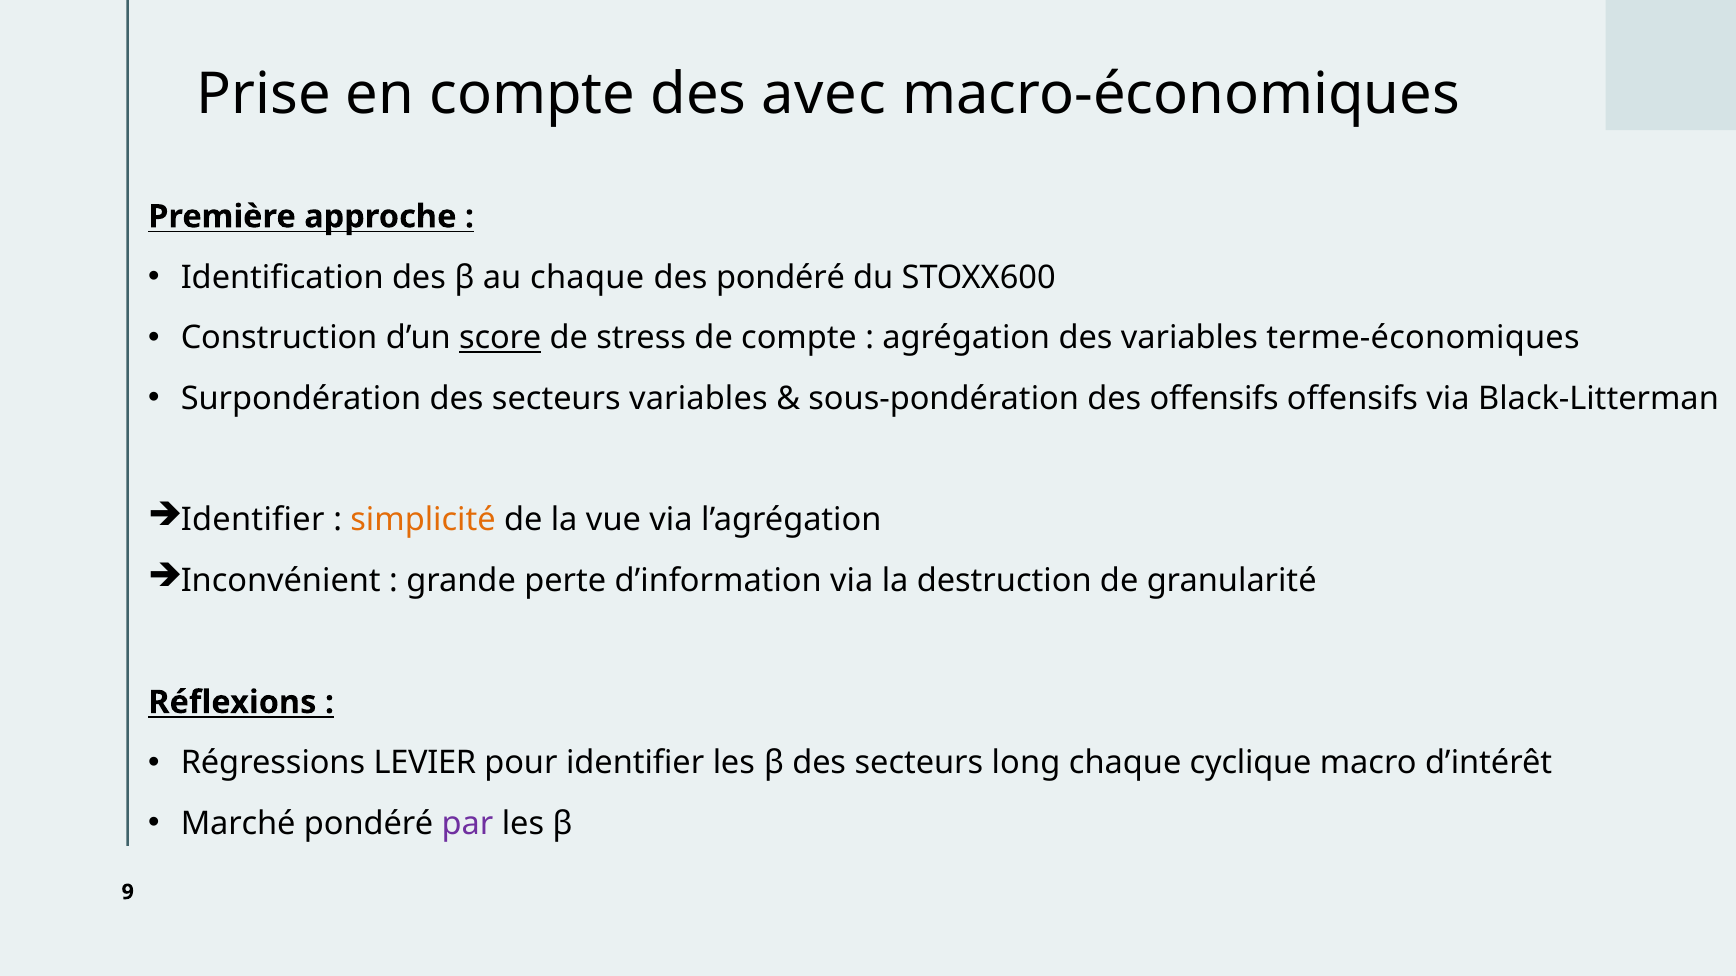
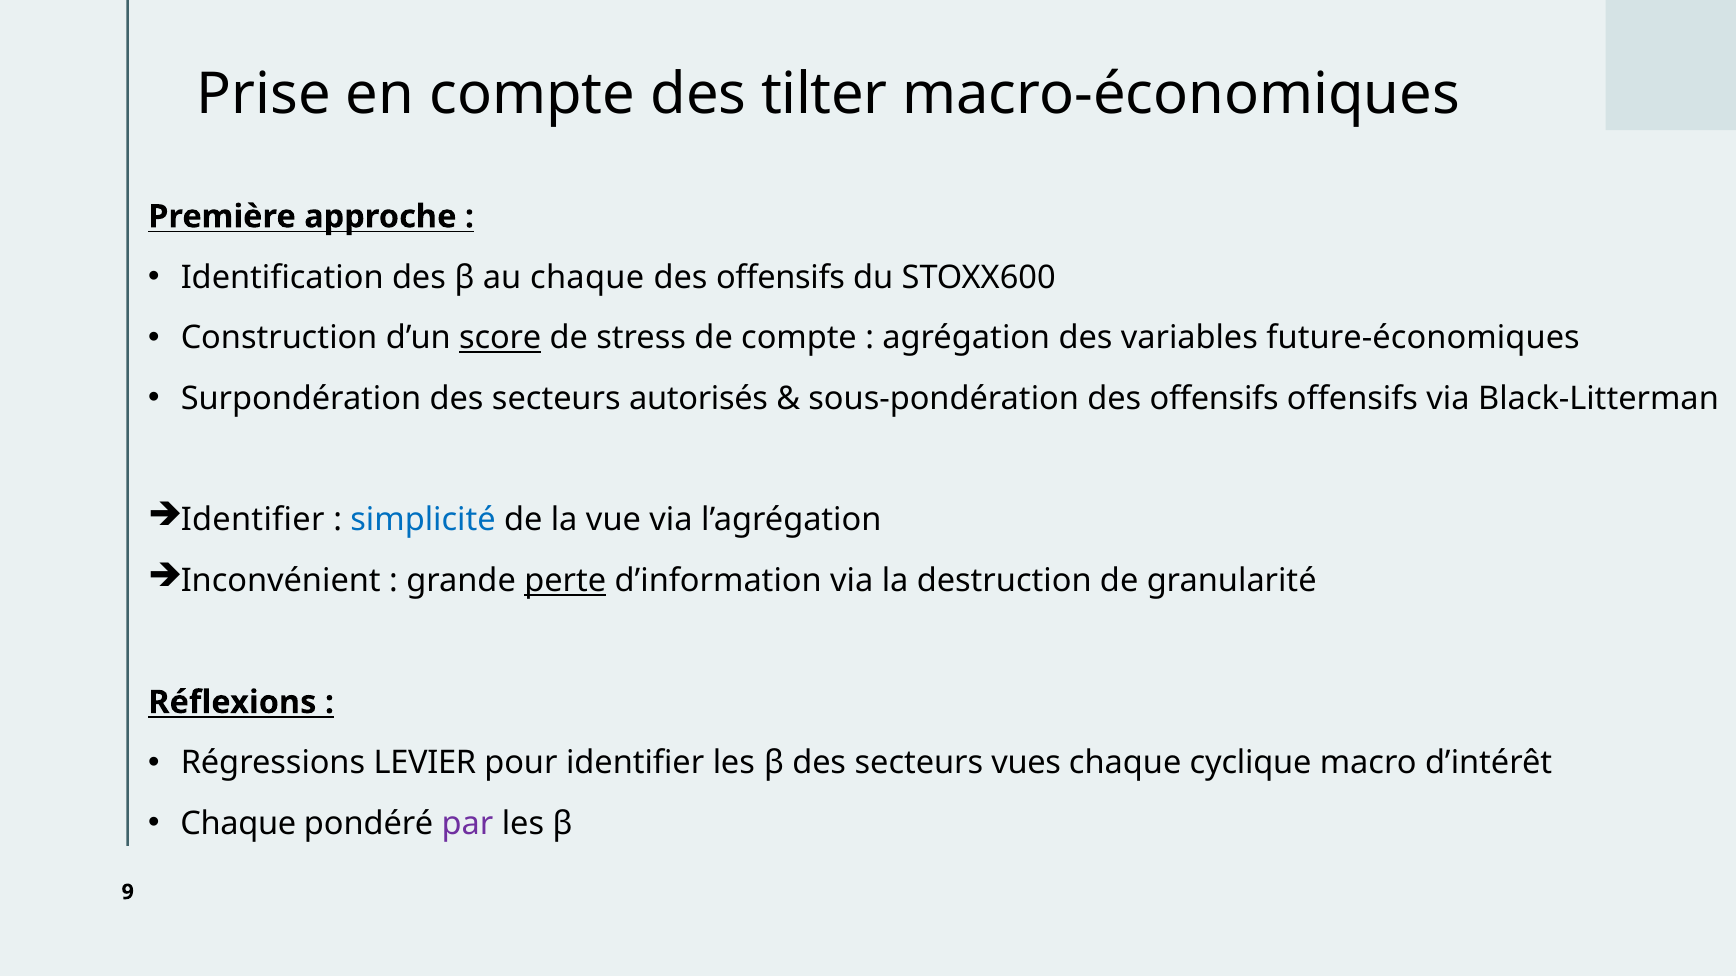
avec: avec -> tilter (824, 94)
pondéré: pondéré -> offensifs (781, 277)
terme-économiques: terme-économiques -> future-économiques (1423, 338)
secteurs variables: variables -> autorisés (699, 399)
simplicité colour: orange -> blue (423, 520)
perte underline: none -> present (565, 581)
long: long -> vues (1026, 763)
Marché: Marché -> Chaque (238, 824)
